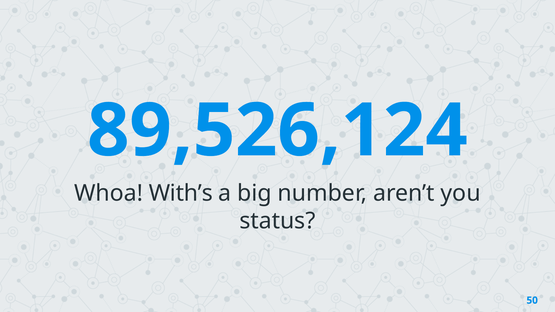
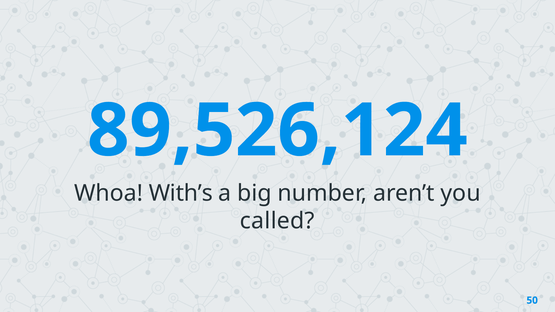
status: status -> called (277, 221)
